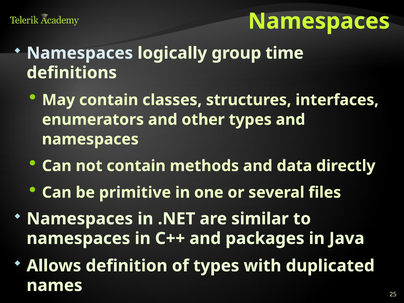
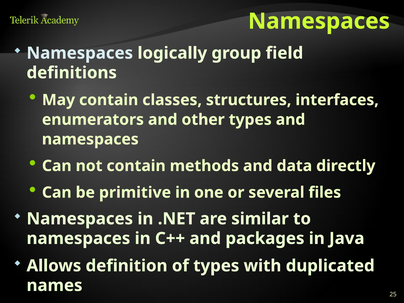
time: time -> field (284, 53)
